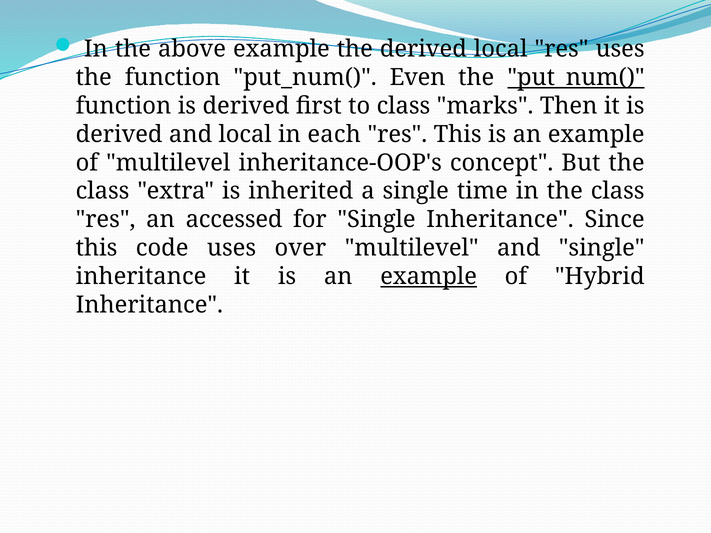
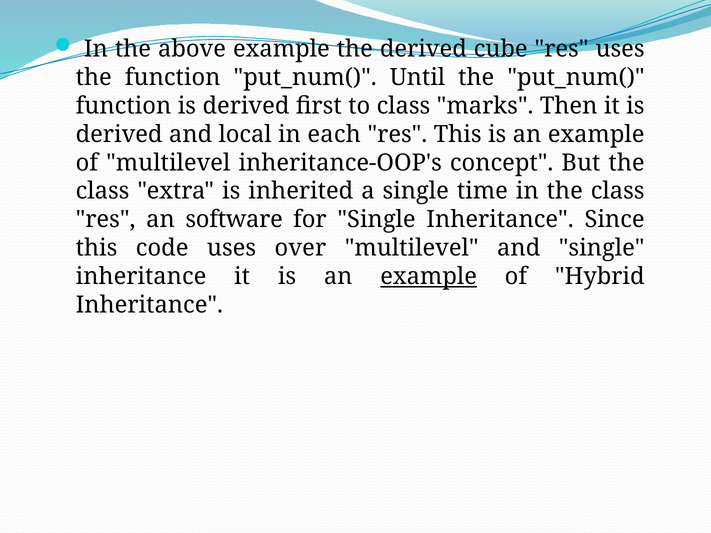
derived local: local -> cube (501, 49)
Even: Even -> Until (417, 77)
put_num( underline: present -> none (576, 77)
accessed: accessed -> software (234, 220)
